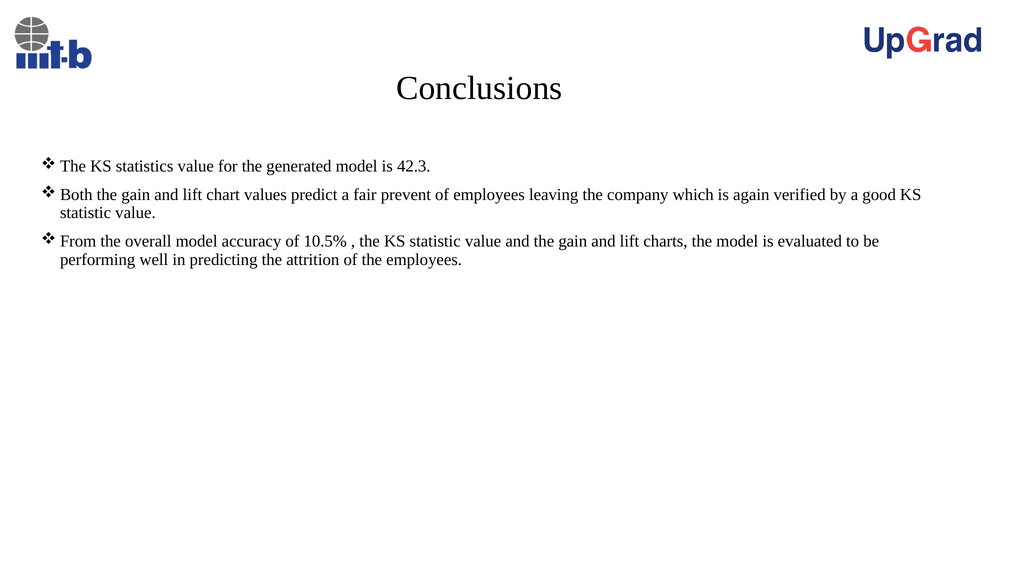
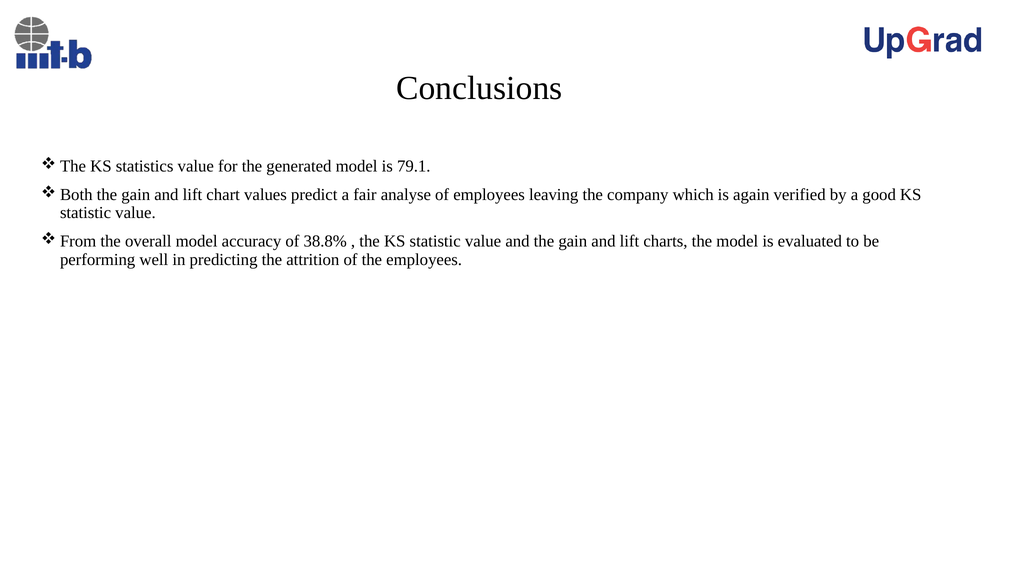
42.3: 42.3 -> 79.1 (414, 166)
prevent: prevent -> analyse (406, 195)
10.5%: 10.5% -> 38.8% (325, 242)
